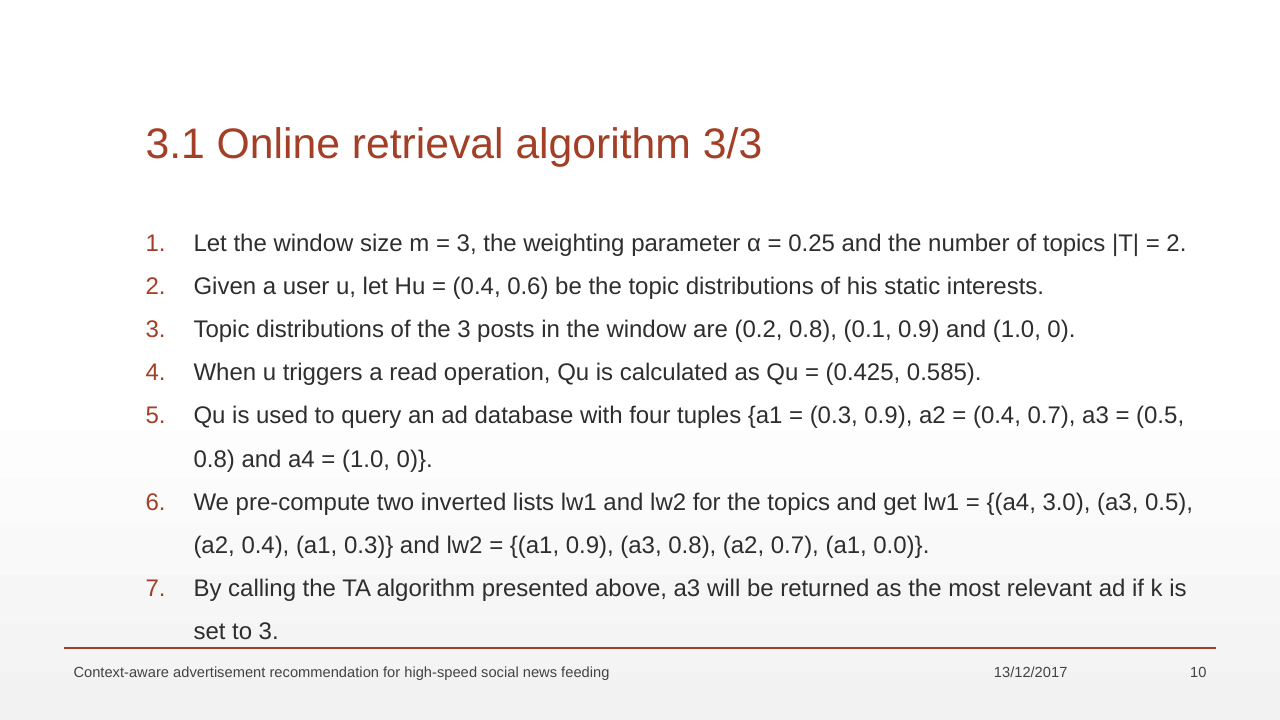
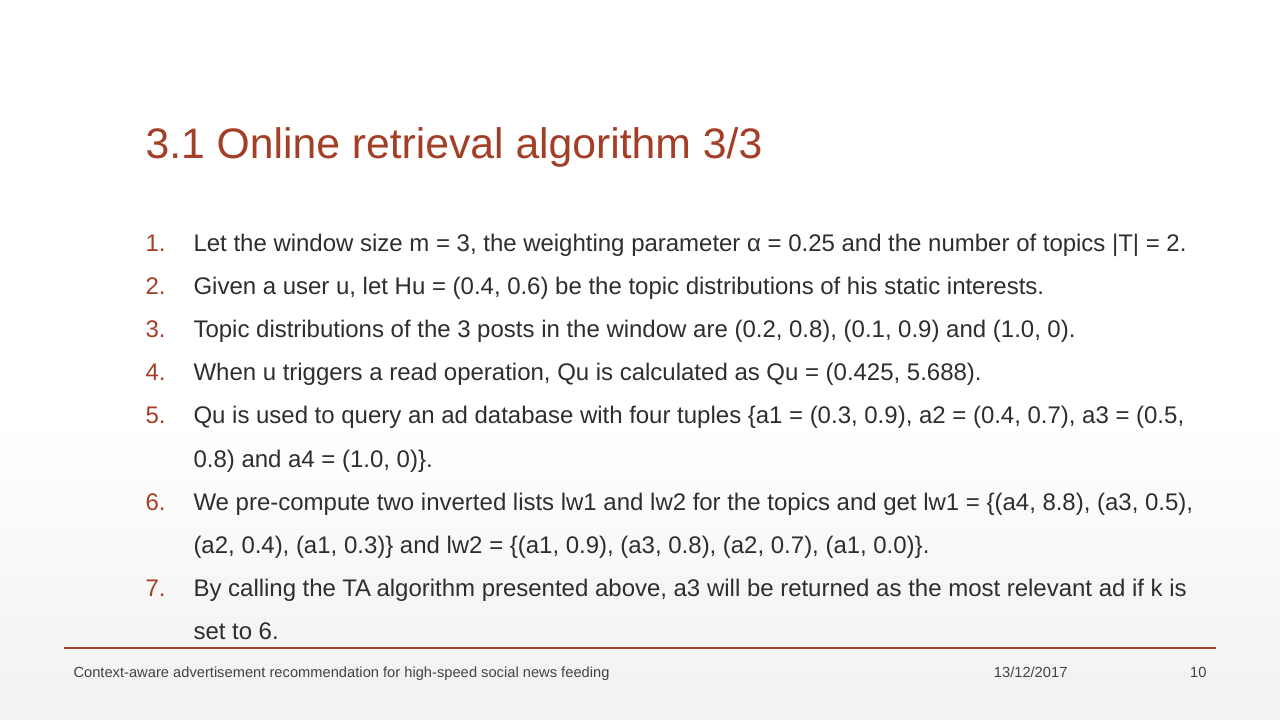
0.585: 0.585 -> 5.688 (944, 373)
3.0: 3.0 -> 8.8 (1066, 502)
to 3: 3 -> 6 (269, 632)
